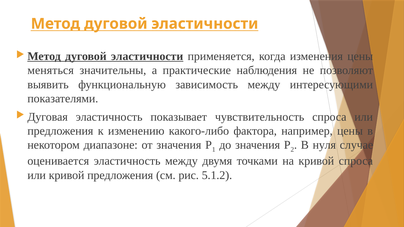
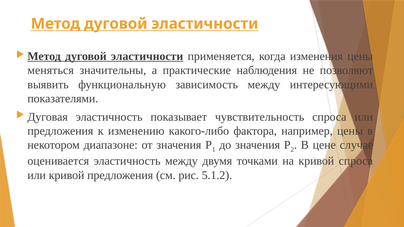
нуля: нуля -> цене (324, 145)
